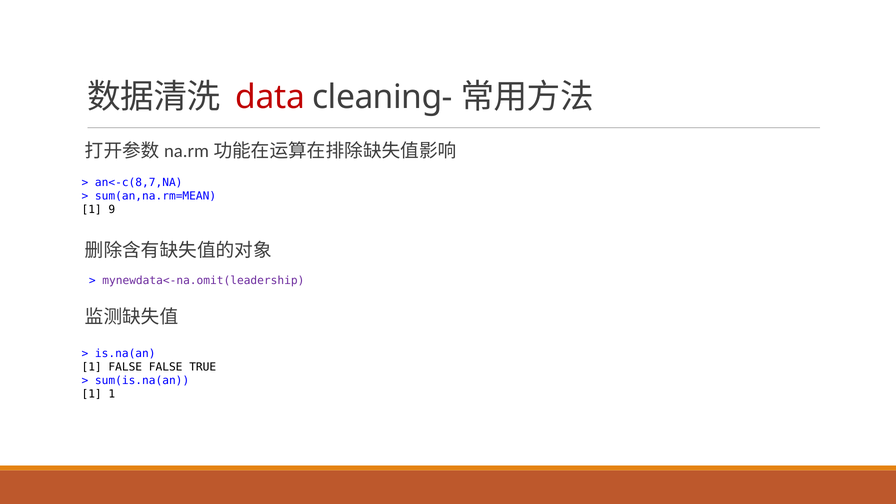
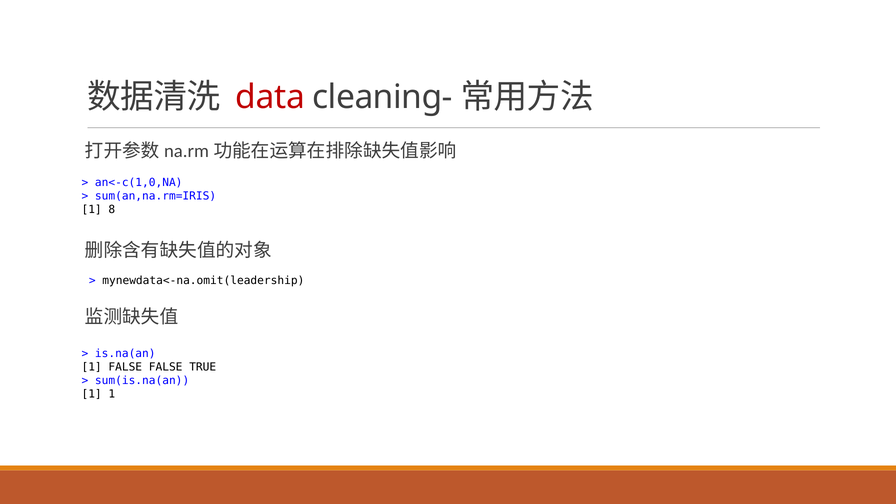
an<-c(8,7,NA: an<-c(8,7,NA -> an<-c(1,0,NA (139, 183)
sum(an,na.rm=MEAN: sum(an,na.rm=MEAN -> sum(an,na.rm=IRIS (156, 196)
9: 9 -> 8 (112, 210)
mynewdata<-na.omit(leadership colour: purple -> black (203, 281)
